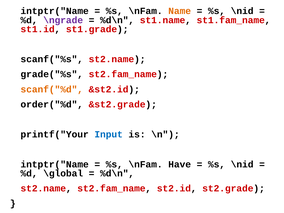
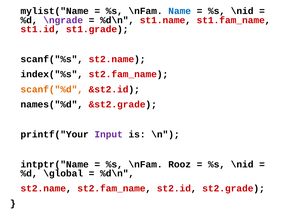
intptr("Name: intptr("Name -> mylist("Name (55, 11)
Name colour: orange -> blue (180, 11)
grade("%s: grade("%s -> index("%s (52, 74)
order("%d: order("%d -> names("%d (52, 104)
Input colour: blue -> purple (109, 134)
Have: Have -> Rooz (180, 164)
